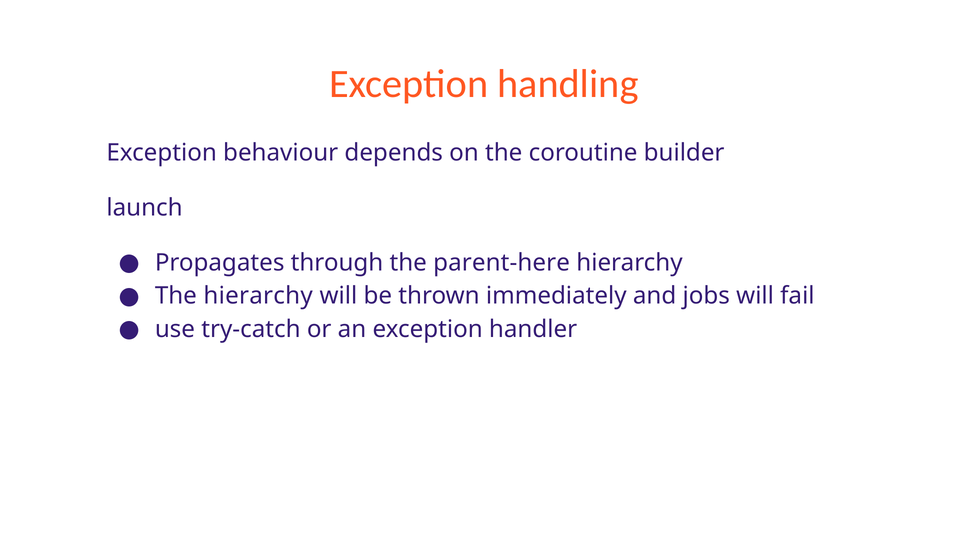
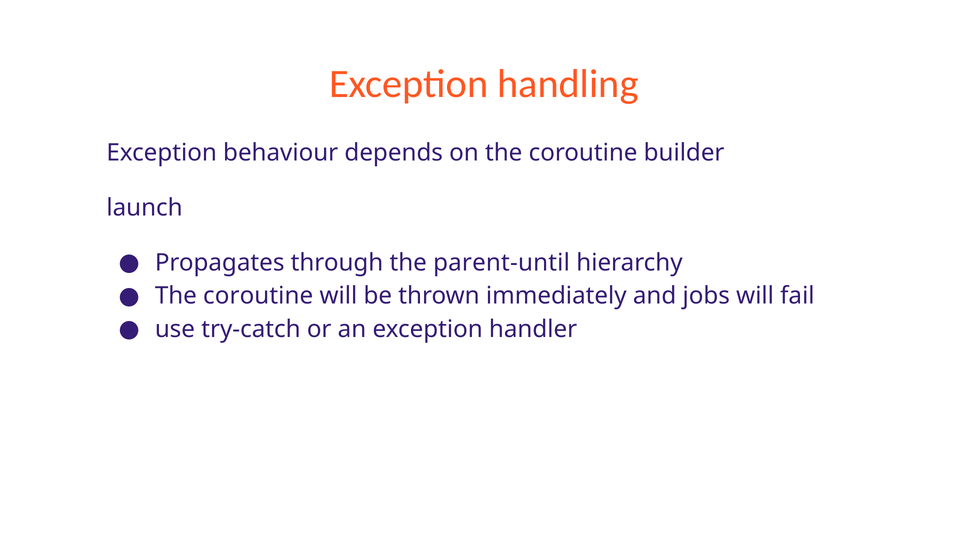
parent-here: parent-here -> parent-until (502, 263)
hierarchy: hierarchy -> coroutine (258, 296)
